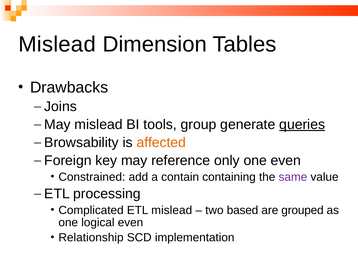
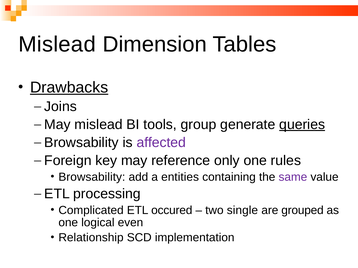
Drawbacks underline: none -> present (69, 88)
affected colour: orange -> purple (161, 143)
one even: even -> rules (286, 161)
Constrained: Constrained -> Browsability (92, 177)
contain: contain -> entities (180, 177)
ETL mislead: mislead -> occured (172, 211)
based: based -> single (242, 211)
